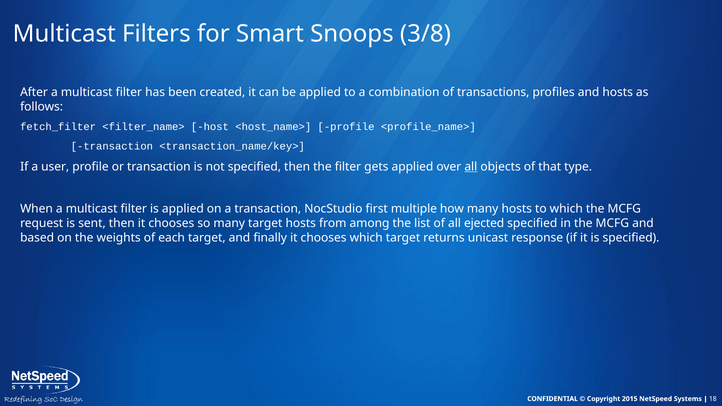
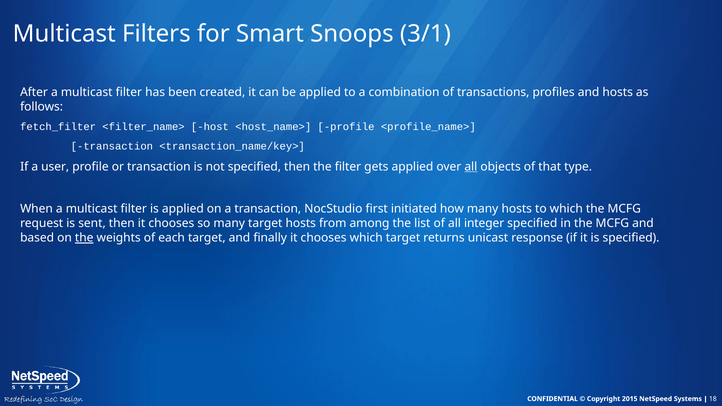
3/8: 3/8 -> 3/1 (425, 34)
multiple: multiple -> initiated (414, 209)
ejected: ejected -> integer (484, 224)
the underline: none -> present (84, 238)
